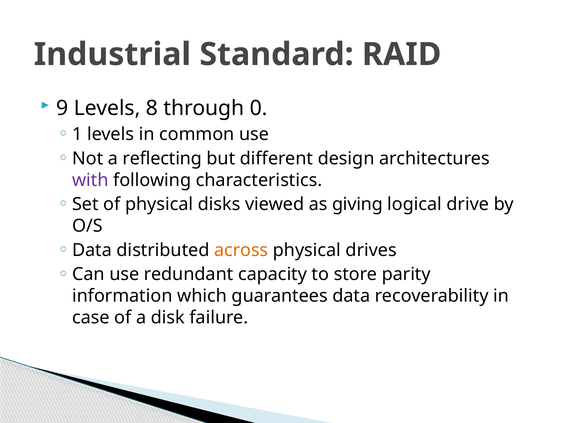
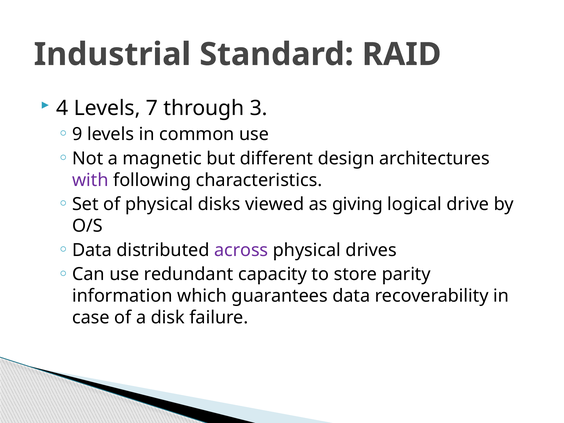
9: 9 -> 4 (62, 108)
8: 8 -> 7 (152, 108)
0: 0 -> 3 (259, 108)
1: 1 -> 9 (77, 134)
reflecting: reflecting -> magnetic (162, 158)
across colour: orange -> purple (241, 250)
